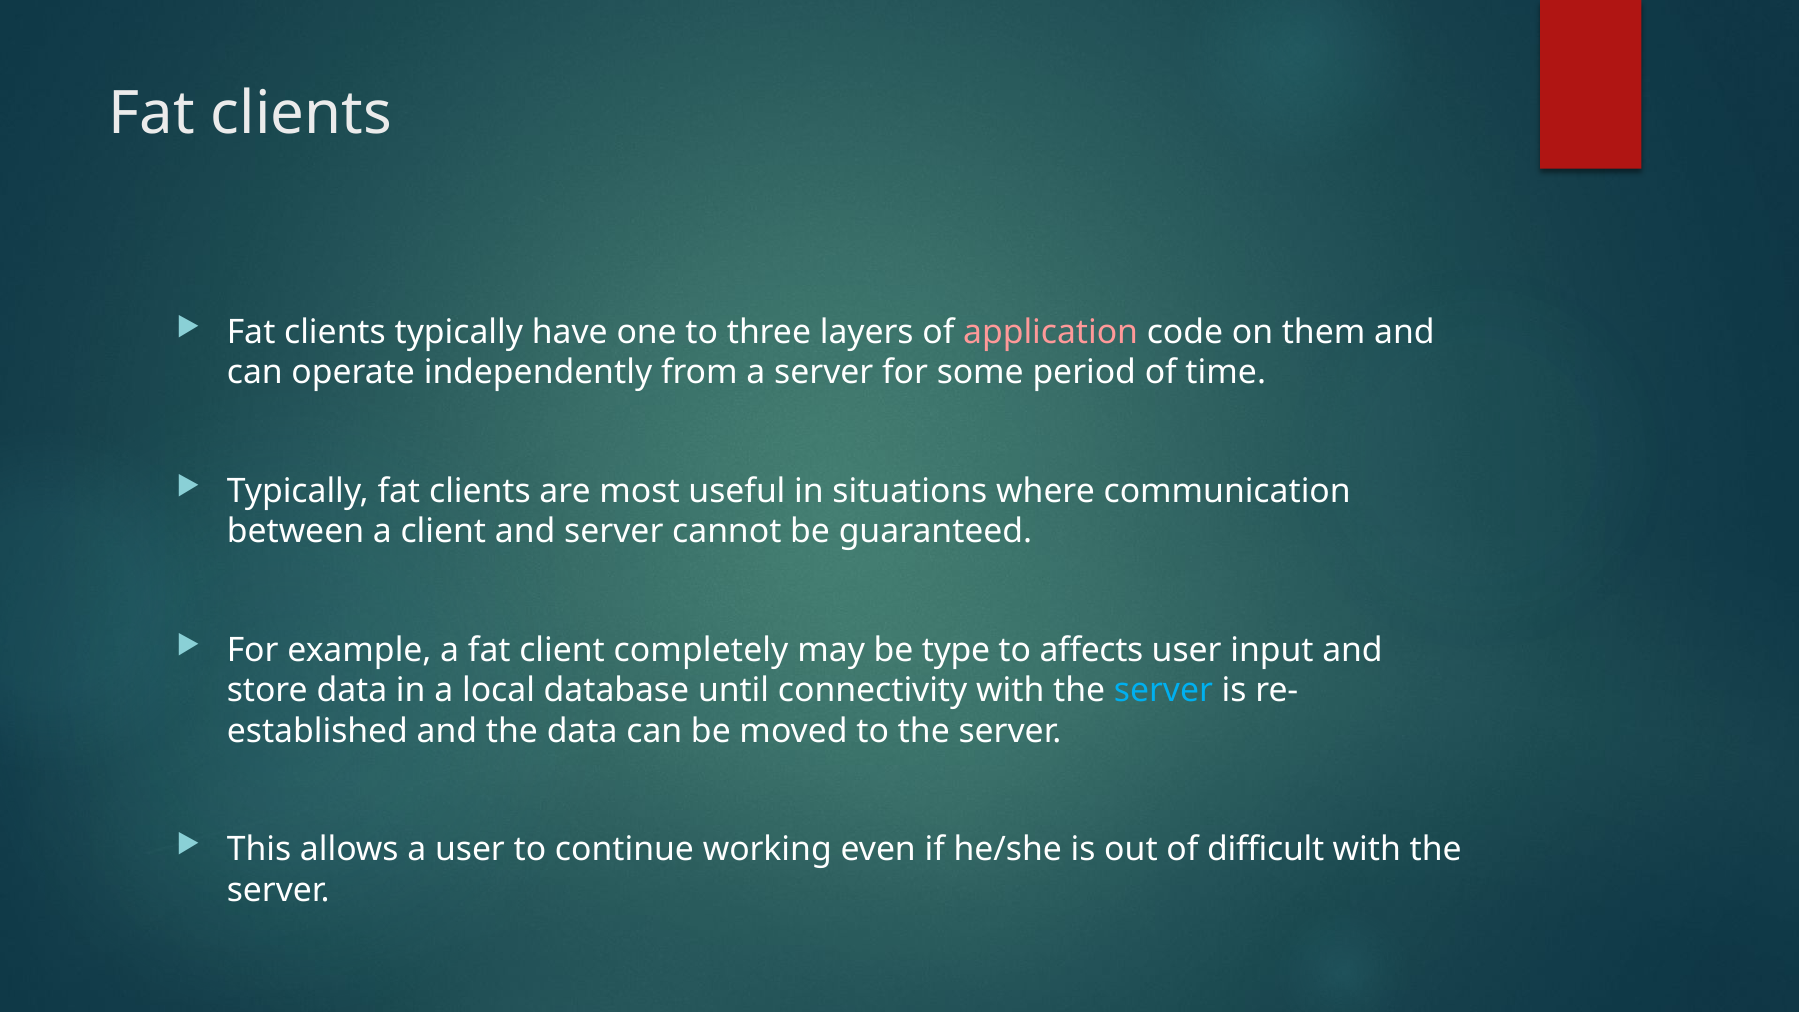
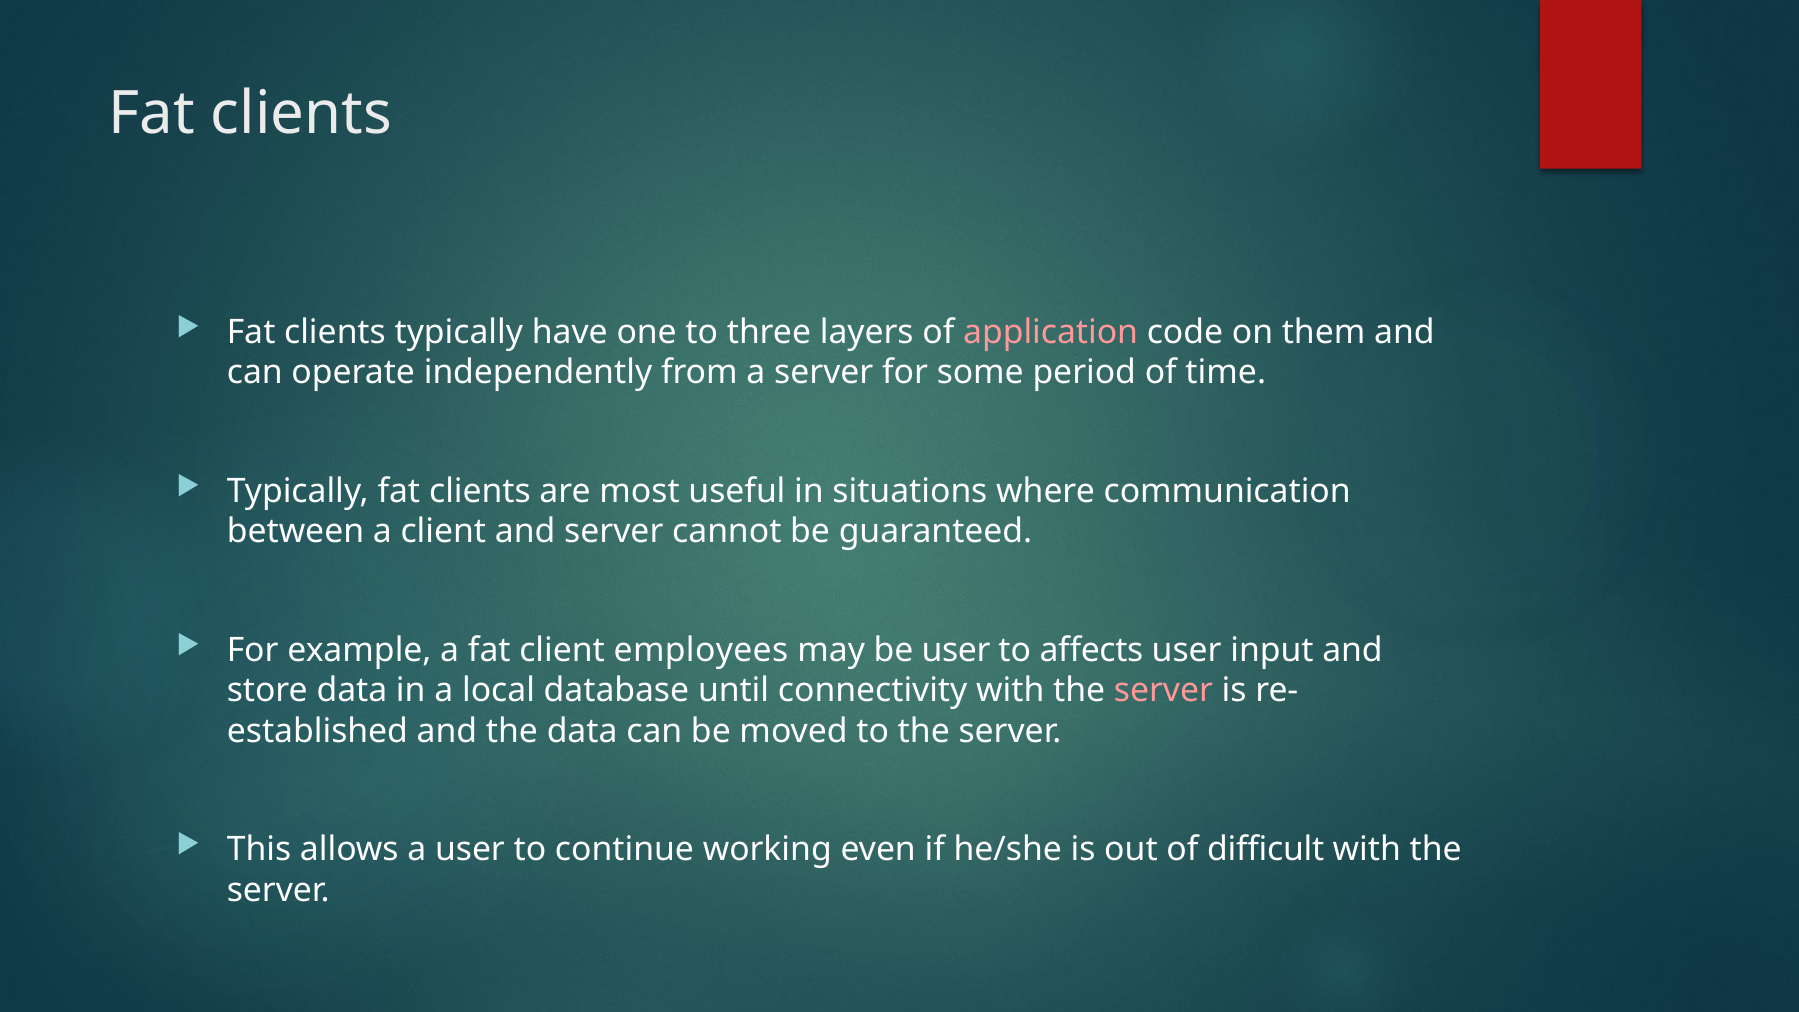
completely: completely -> employees (701, 650)
be type: type -> user (956, 650)
server colour: light blue -> pink (1163, 691)
